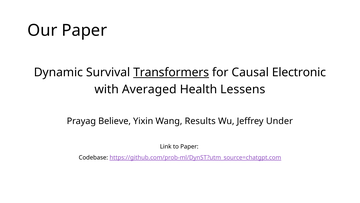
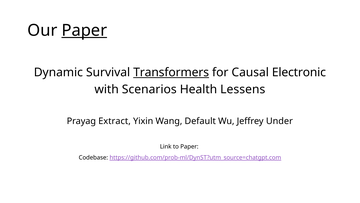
Paper underline: none -> present (84, 30)
Averaged: Averaged -> Scenarios (149, 89)
Believe: Believe -> Extract (115, 121)
Results: Results -> Default (200, 121)
